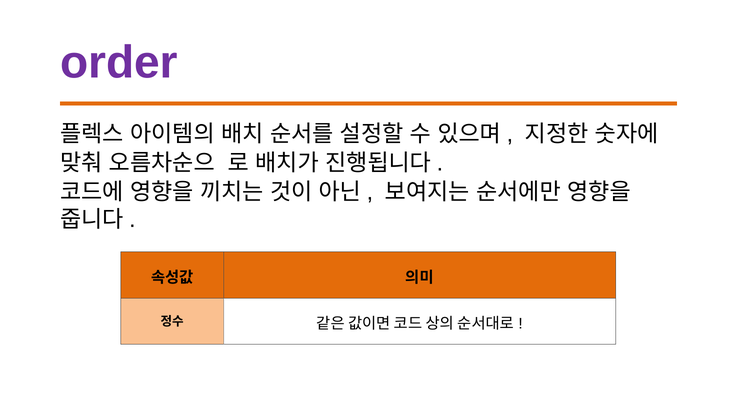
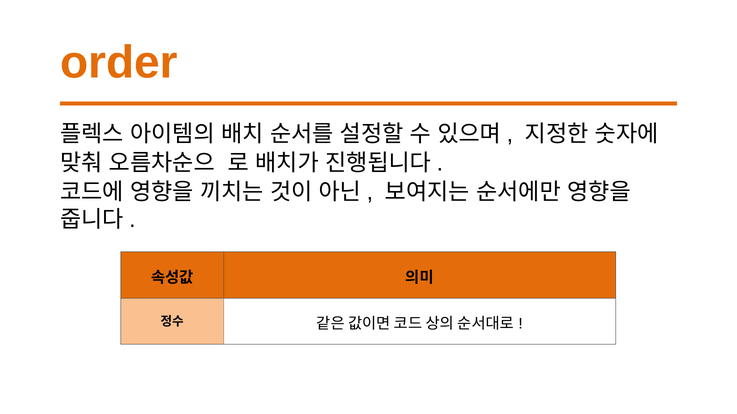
order colour: purple -> orange (119, 63)
